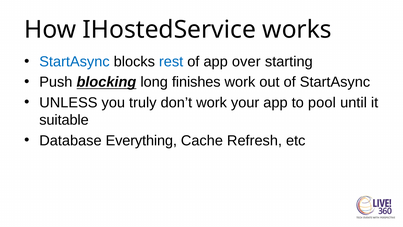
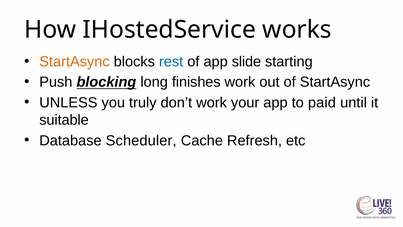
StartAsync colour: blue -> orange (74, 62)
over: over -> slide (246, 62)
pool: pool -> paid (322, 102)
Everything: Everything -> Scheduler (141, 140)
